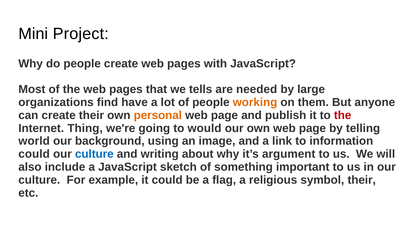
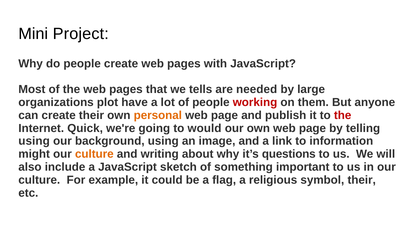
find: find -> plot (108, 102)
working colour: orange -> red (255, 102)
Thing: Thing -> Quick (85, 128)
world: world -> using (34, 141)
could: could -> might (34, 154)
culture colour: blue -> orange (94, 154)
argument: argument -> questions (289, 154)
